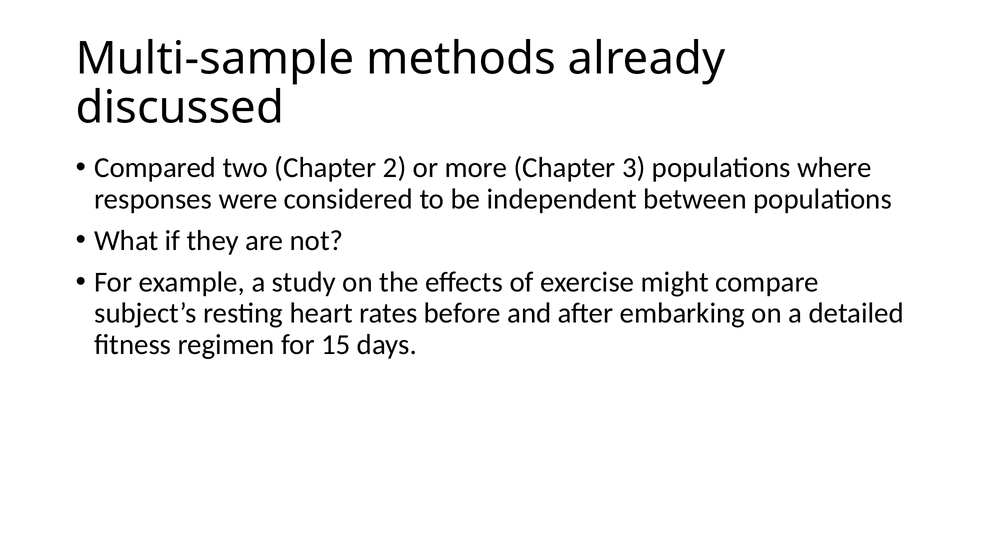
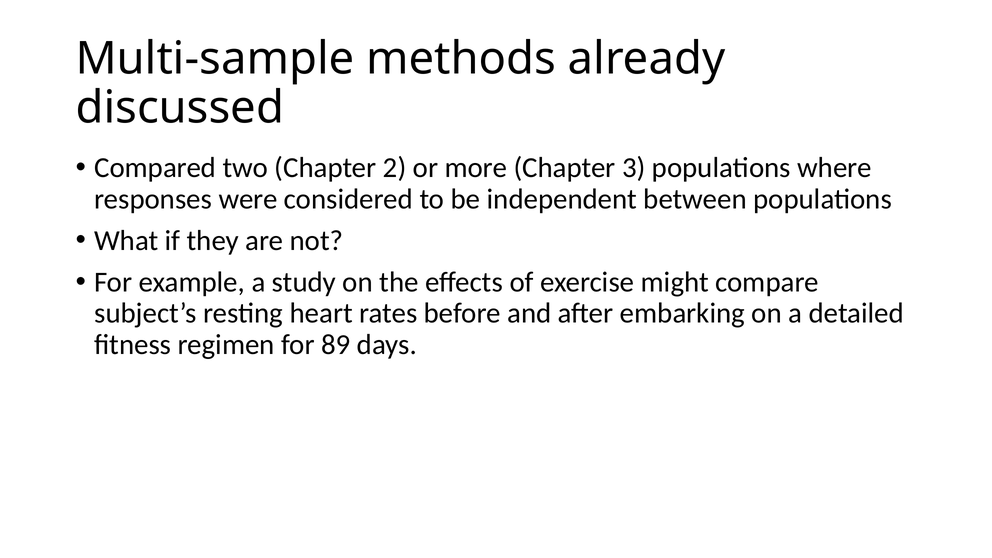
15: 15 -> 89 (336, 345)
